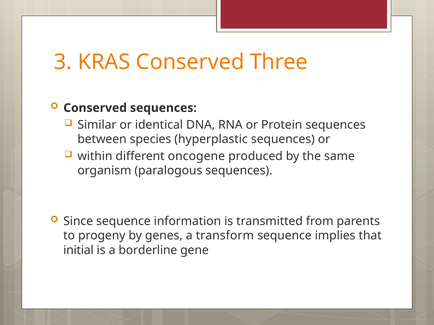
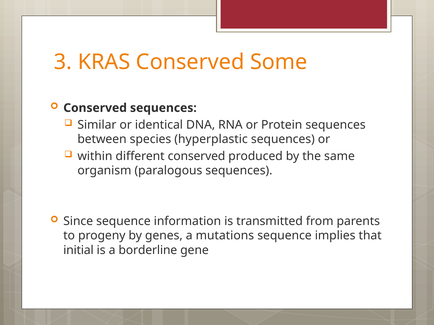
Three: Three -> Some (279, 62)
different oncogene: oncogene -> conserved (197, 156)
transform: transform -> mutations (225, 236)
